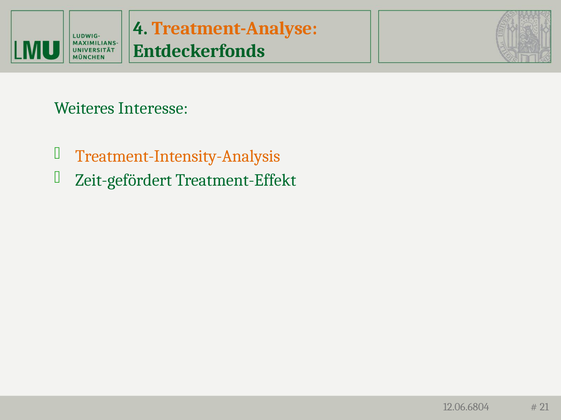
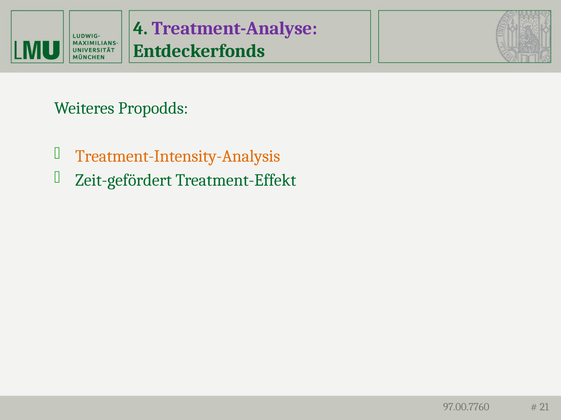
Treatment-Analyse colour: orange -> purple (235, 29)
Interesse: Interesse -> Propodds (153, 108)
12.06.6804: 12.06.6804 -> 97.00.7760 (466, 407)
